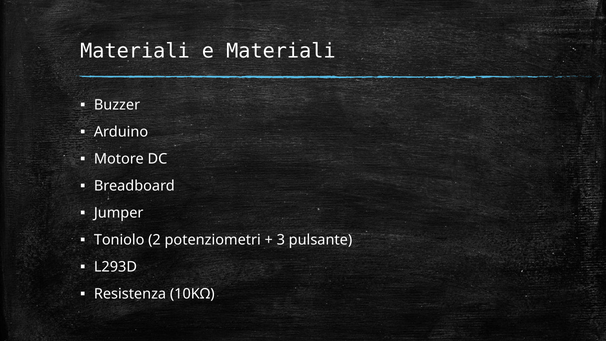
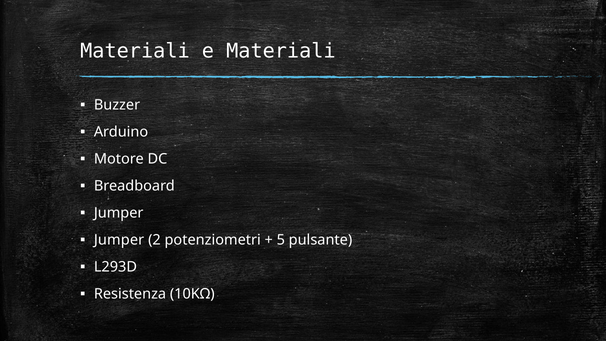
Toniolo: Toniolo -> Jumper (119, 240)
3: 3 -> 5 (281, 240)
